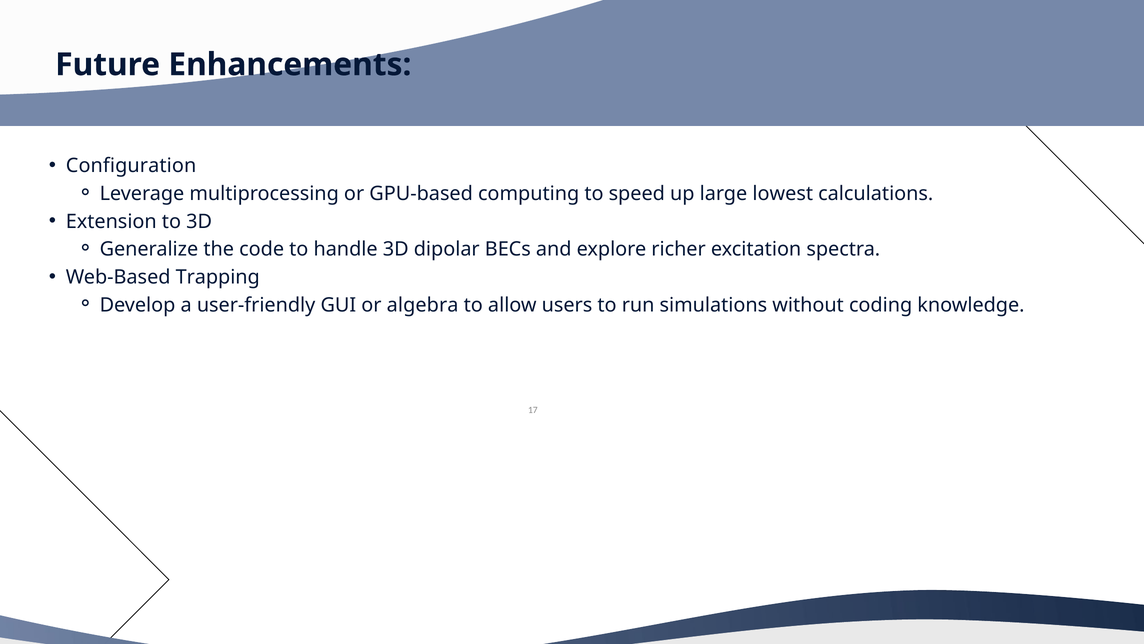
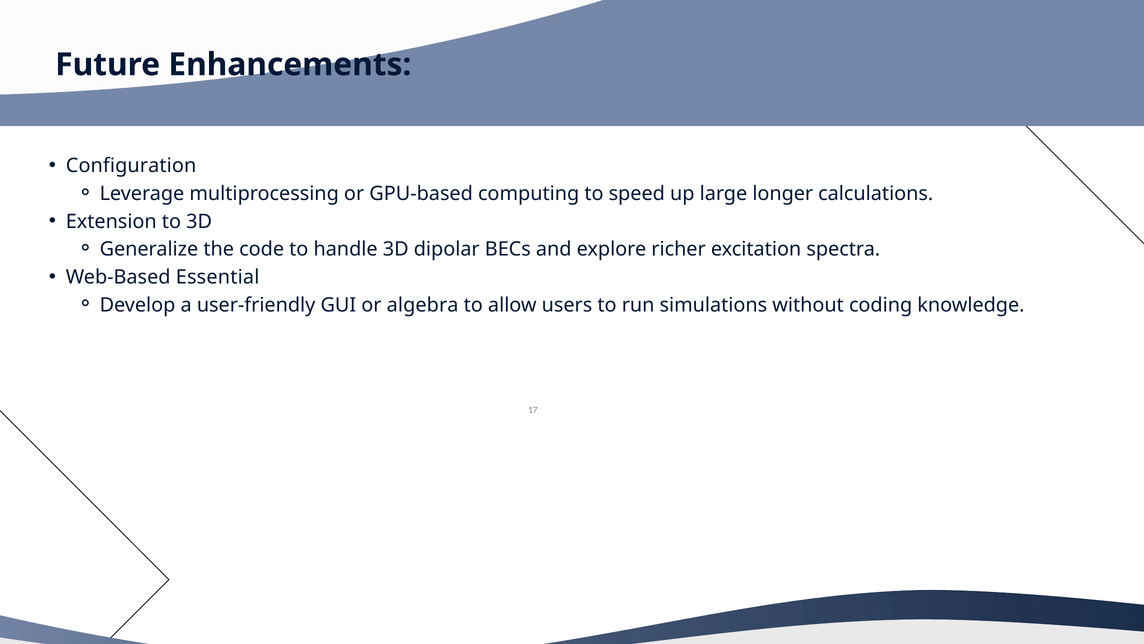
lowest: lowest -> longer (783, 194)
Trapping: Trapping -> Essential (218, 277)
